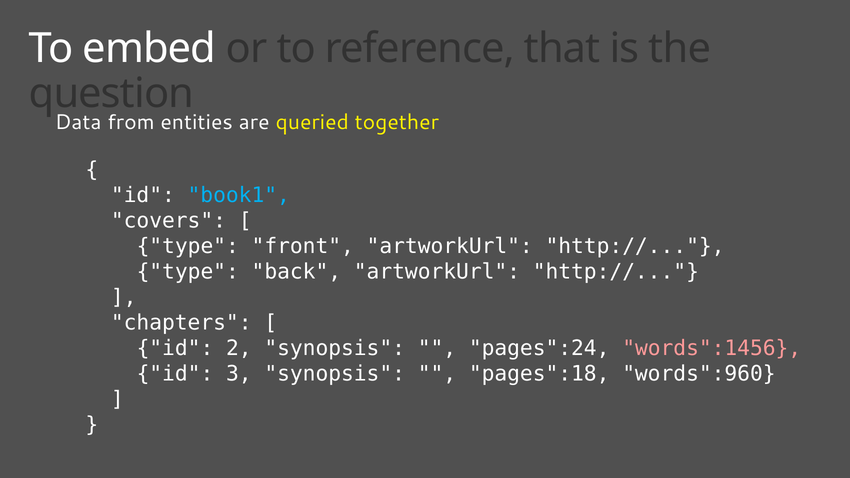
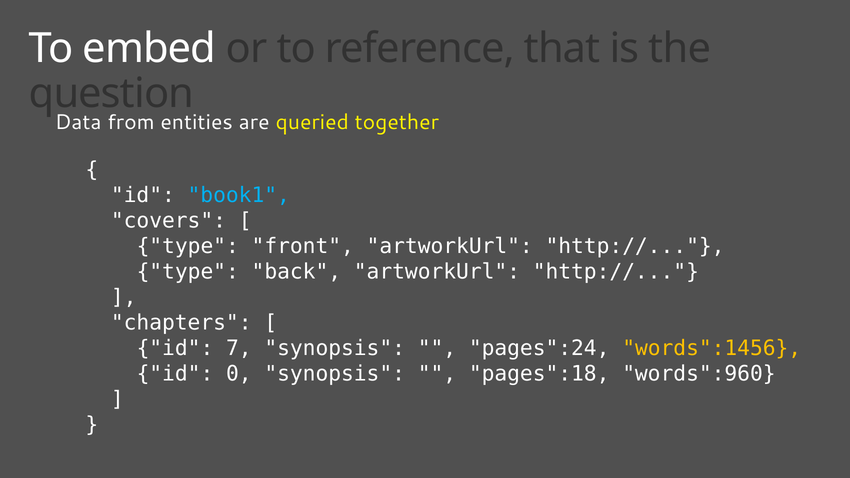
2: 2 -> 7 (239, 348)
words":1456 colour: pink -> yellow (712, 348)
3: 3 -> 0 (239, 374)
